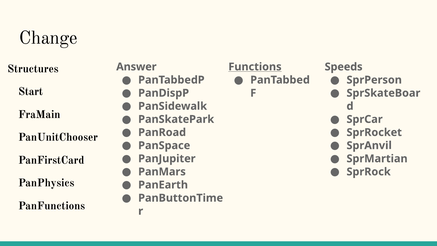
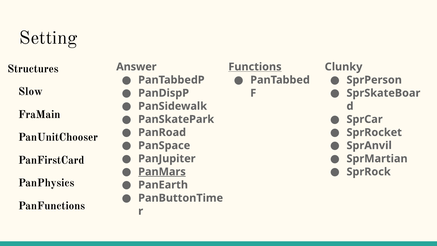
Change: Change -> Setting (48, 38)
Speeds: Speeds -> Clunky (344, 67)
Start: Start -> Slow (30, 92)
PanMars underline: none -> present (162, 172)
